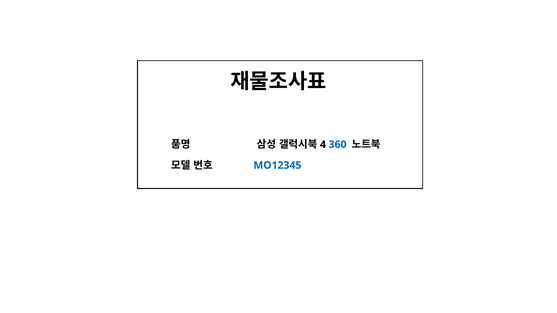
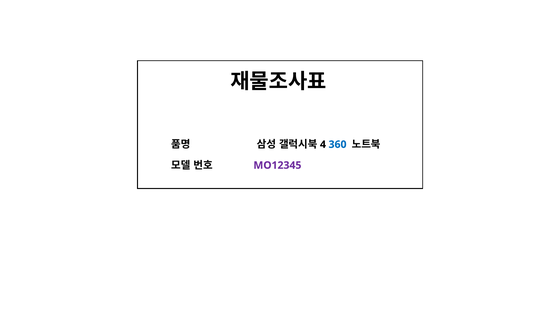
MO12345 colour: blue -> purple (277, 165)
